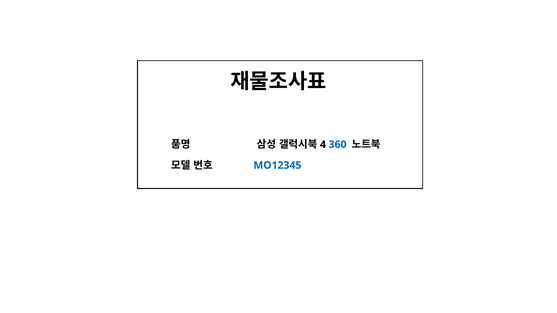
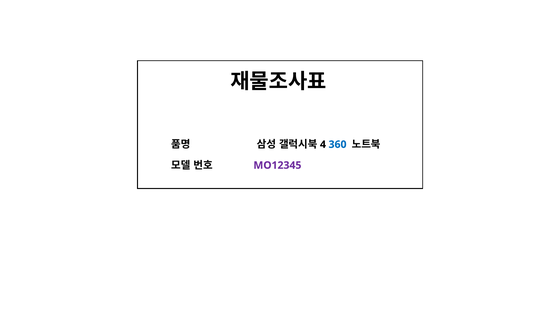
MO12345 colour: blue -> purple (277, 165)
